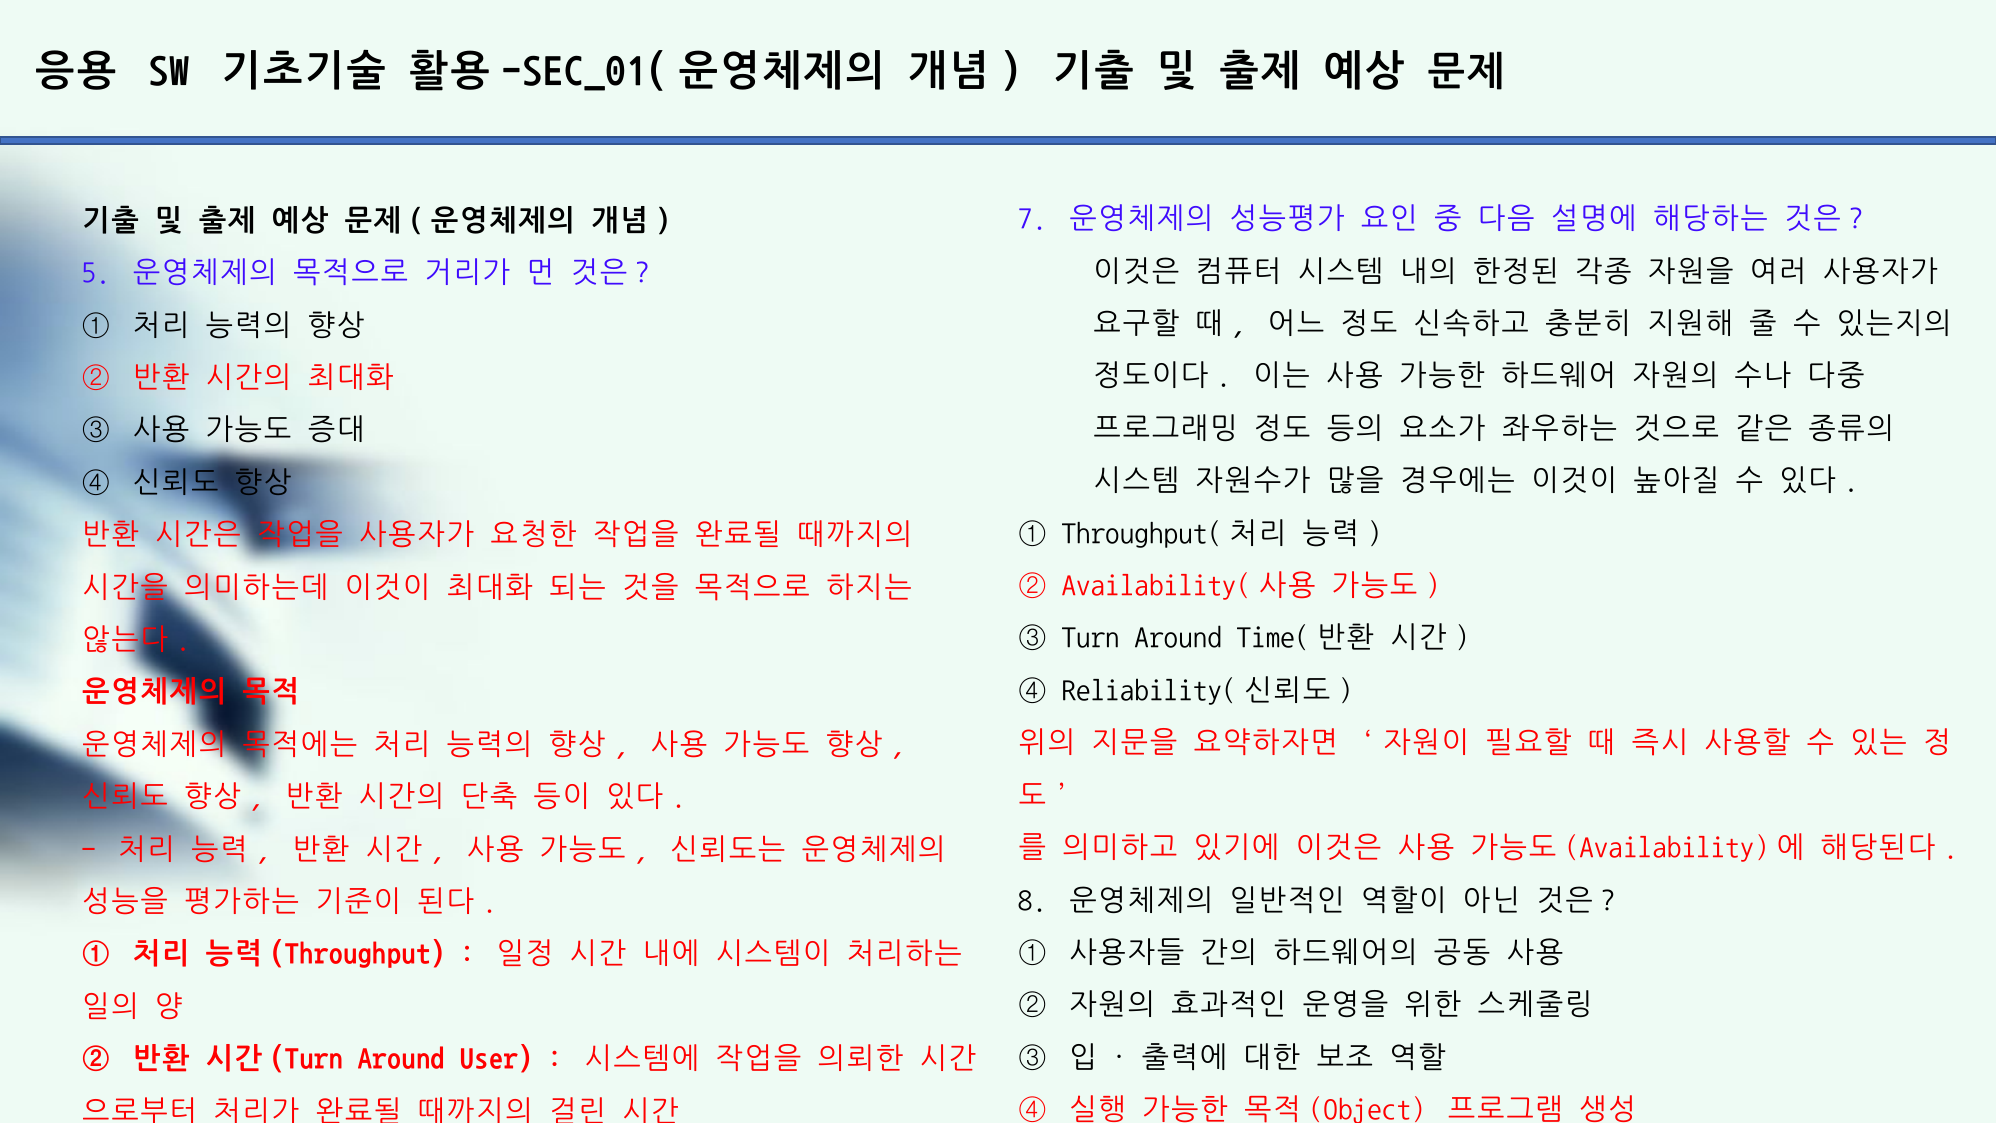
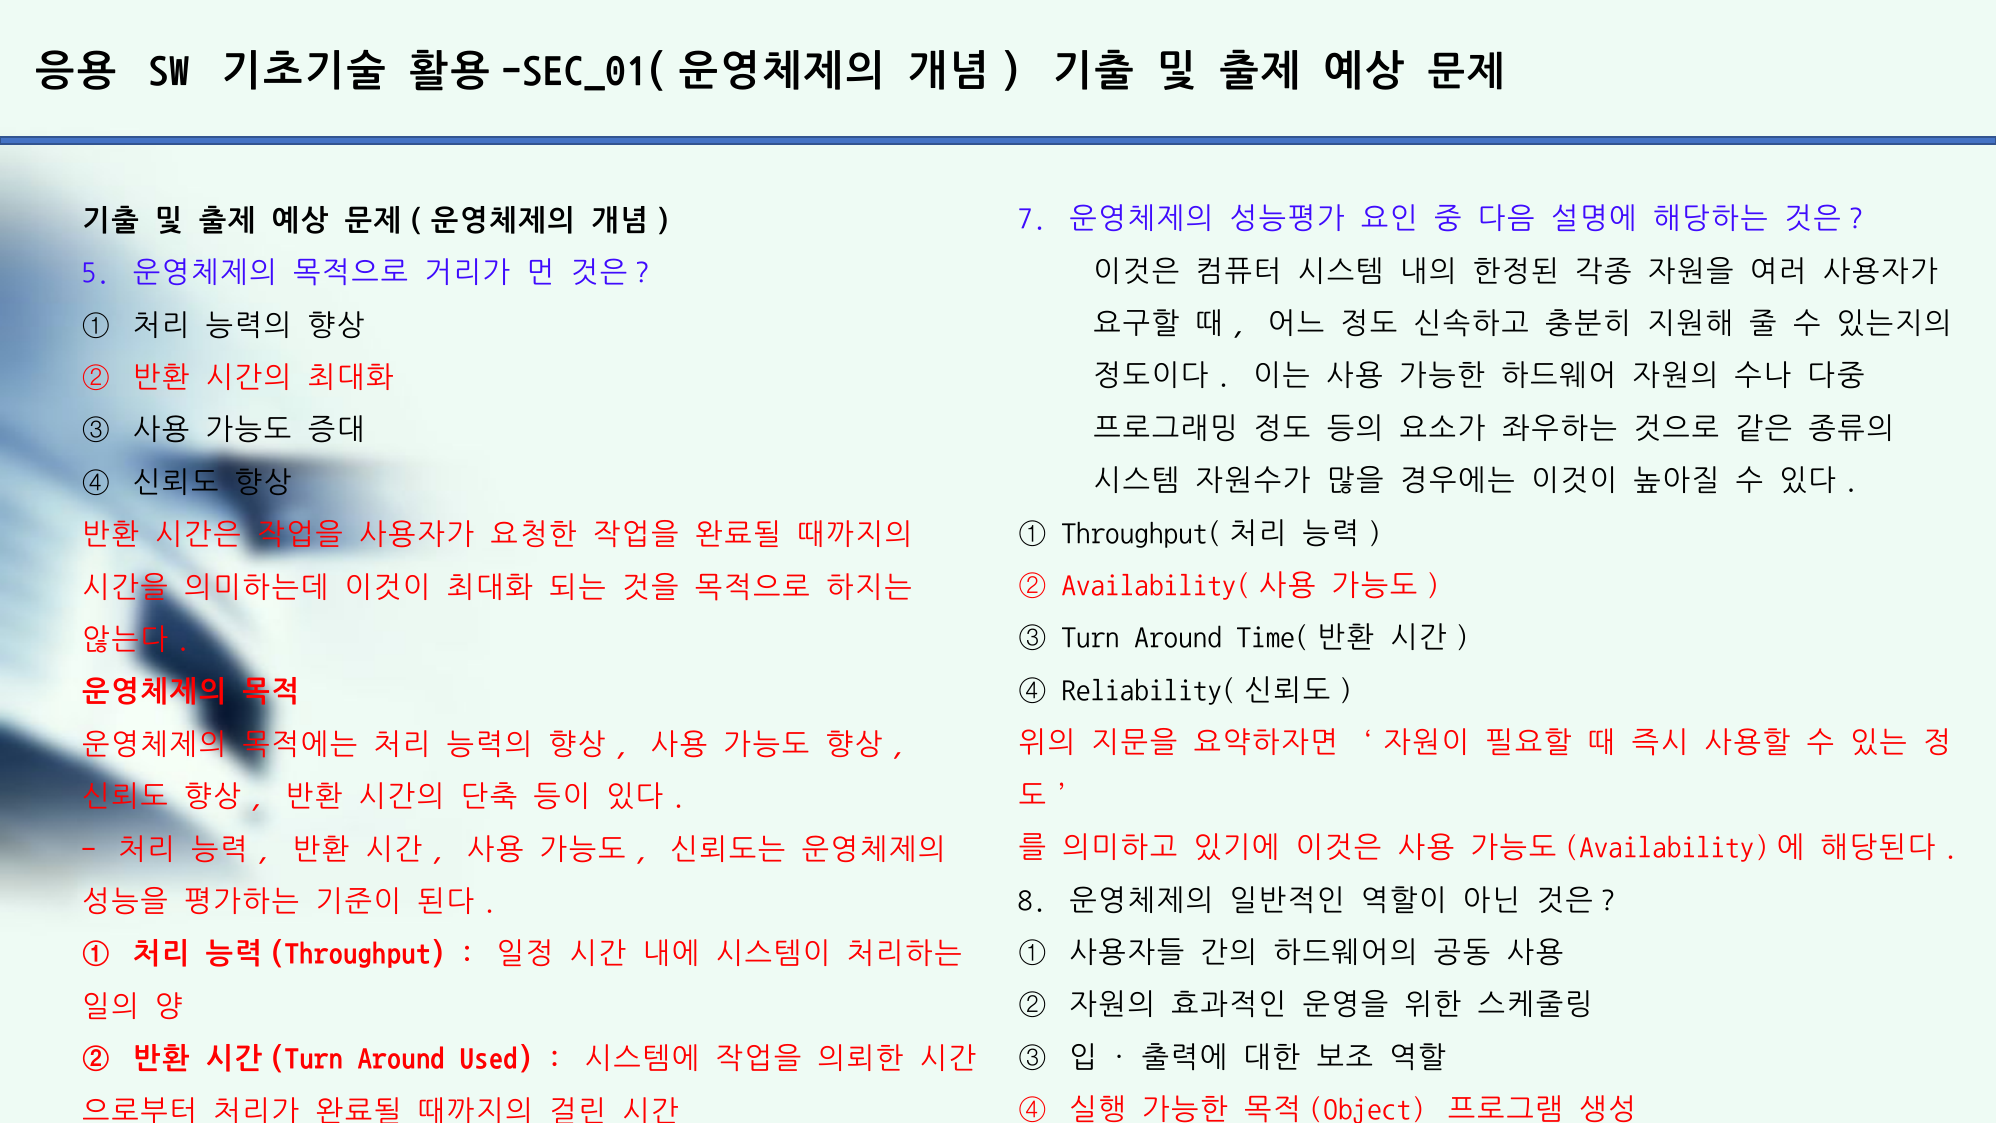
User: User -> Used (496, 1058)
